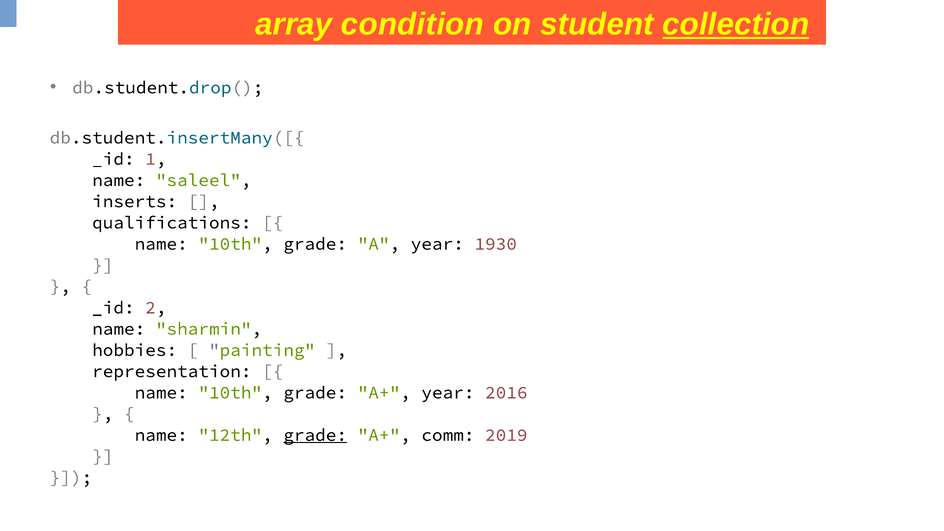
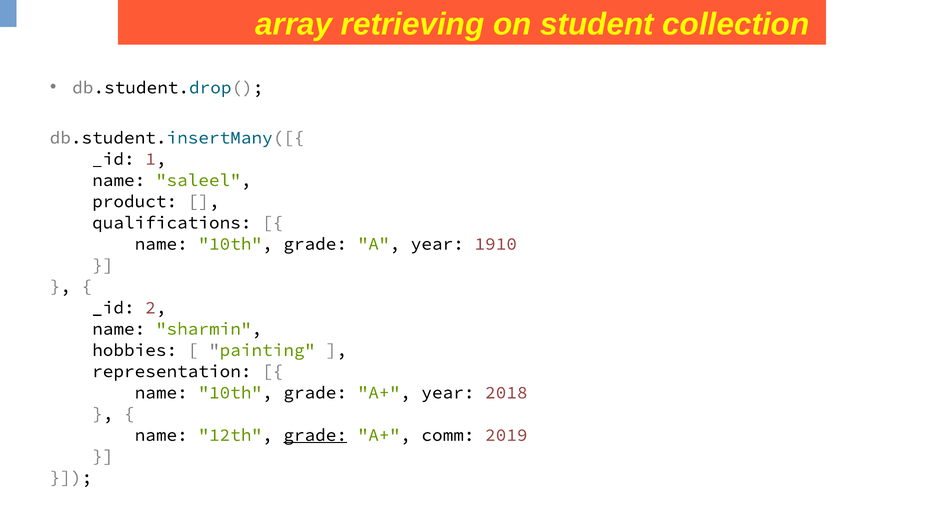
condition: condition -> retrieving (413, 25)
collection underline: present -> none (736, 25)
inserts: inserts -> product (135, 201)
1930: 1930 -> 1910 (496, 244)
2016: 2016 -> 2018 (506, 393)
